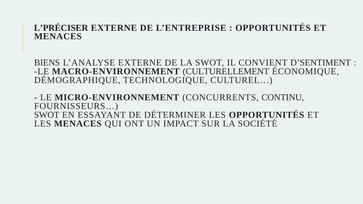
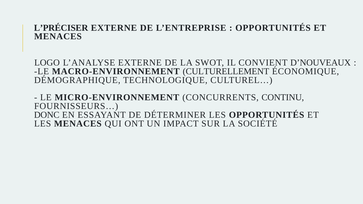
BIENS: BIENS -> LOGO (47, 63)
D’SENTIMENT: D’SENTIMENT -> D’NOUVEAUX (321, 63)
SWOT: SWOT -> DONC (47, 115)
